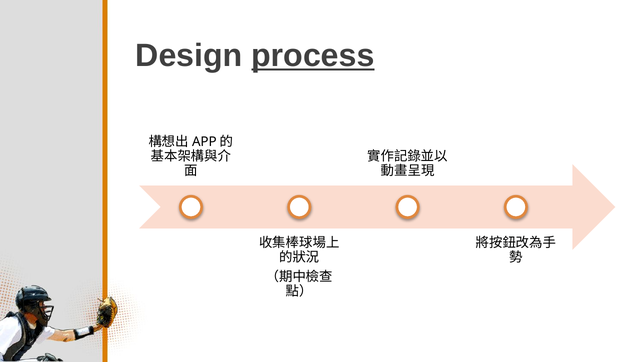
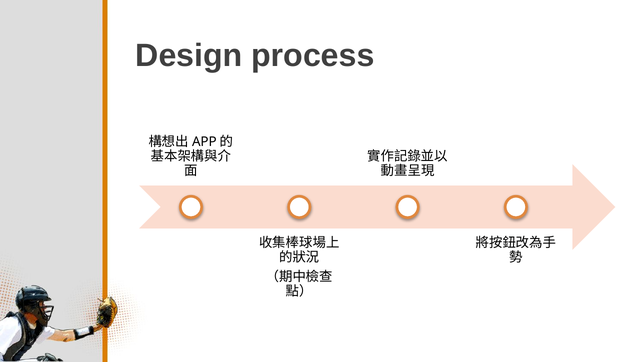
process underline: present -> none (313, 56)
